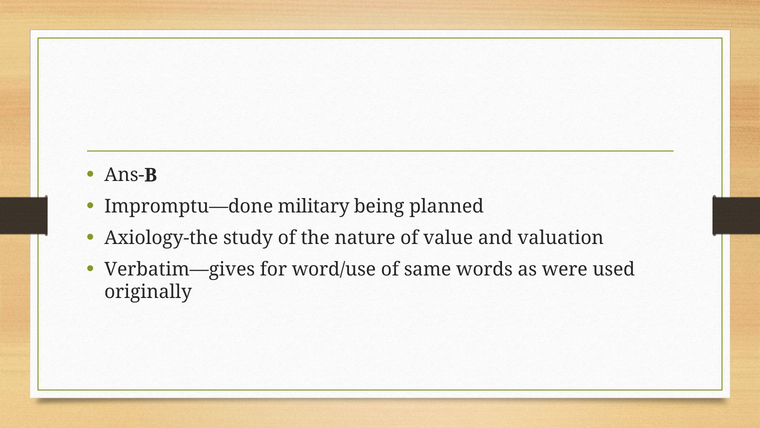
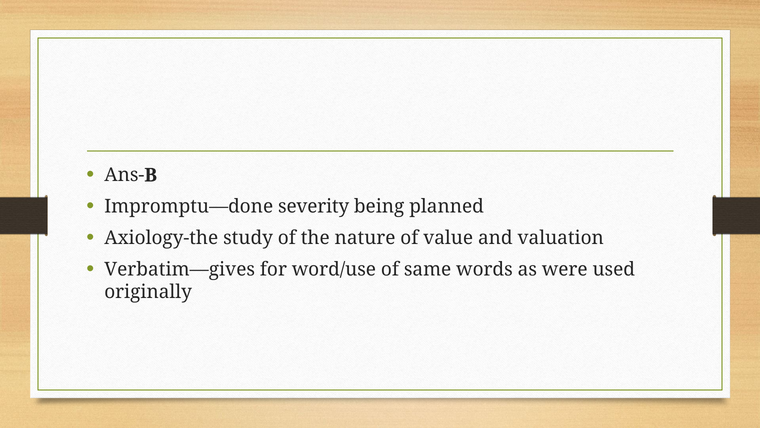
military: military -> severity (314, 206)
